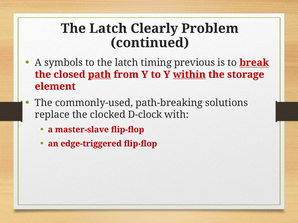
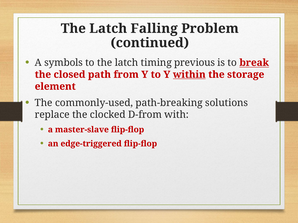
Clearly: Clearly -> Falling (154, 29)
path underline: present -> none (99, 75)
D-clock: D-clock -> D-from (145, 115)
